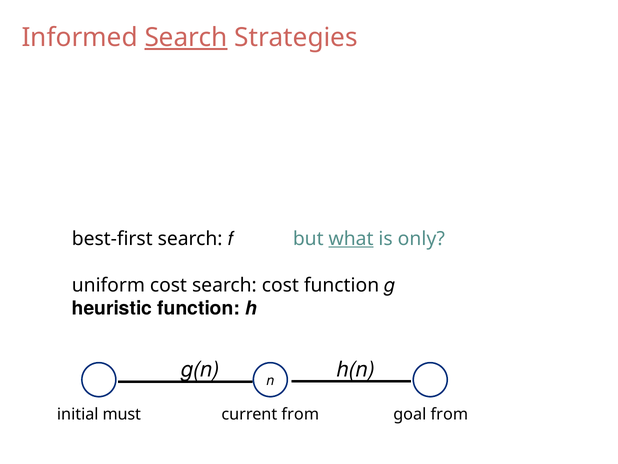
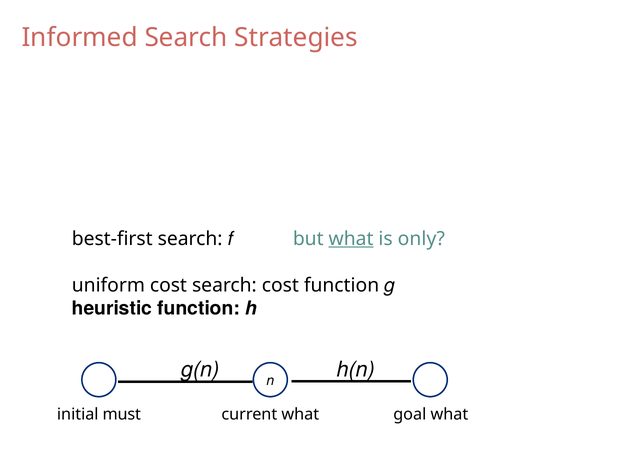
Search underline: present -> none (186, 38)
current from: from -> what (300, 414)
goal from: from -> what (449, 414)
